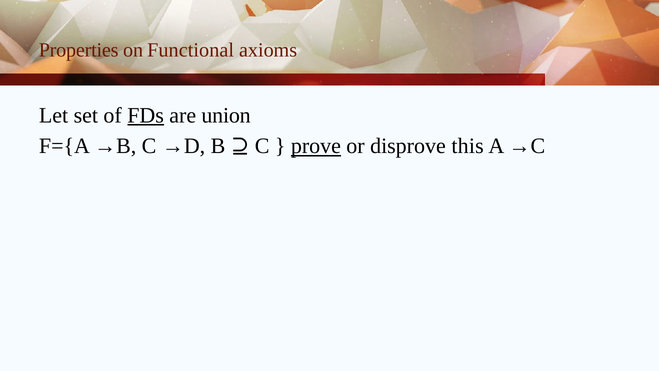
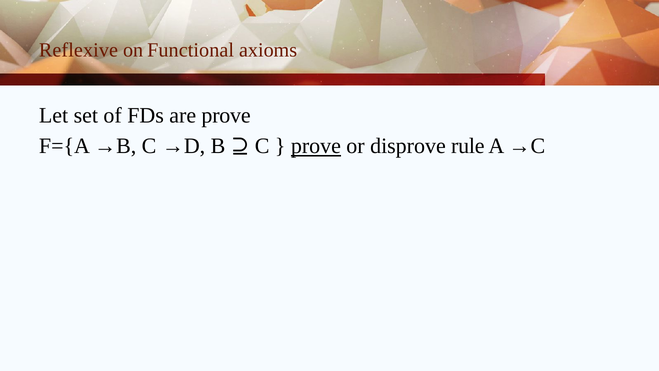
Properties: Properties -> Reflexive (78, 50)
FDs underline: present -> none (146, 115)
are union: union -> prove (226, 115)
this: this -> rule (468, 146)
